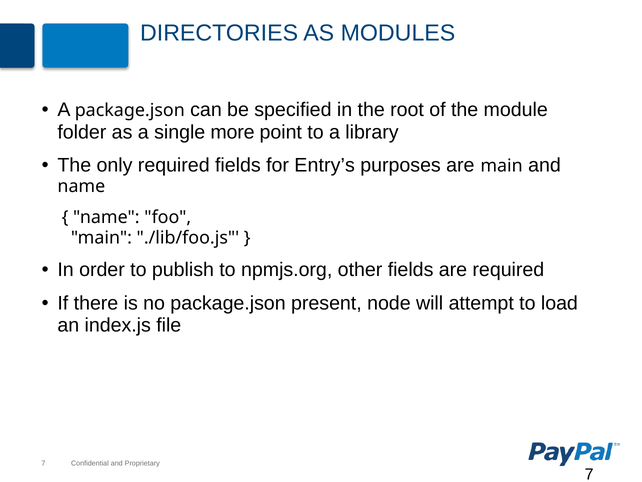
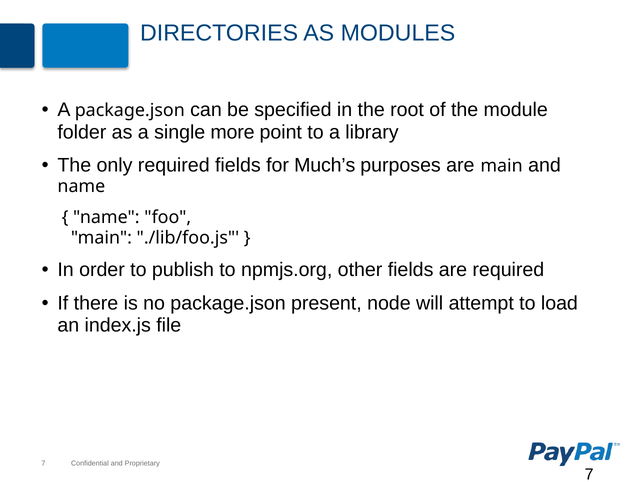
Entry’s: Entry’s -> Much’s (325, 165)
